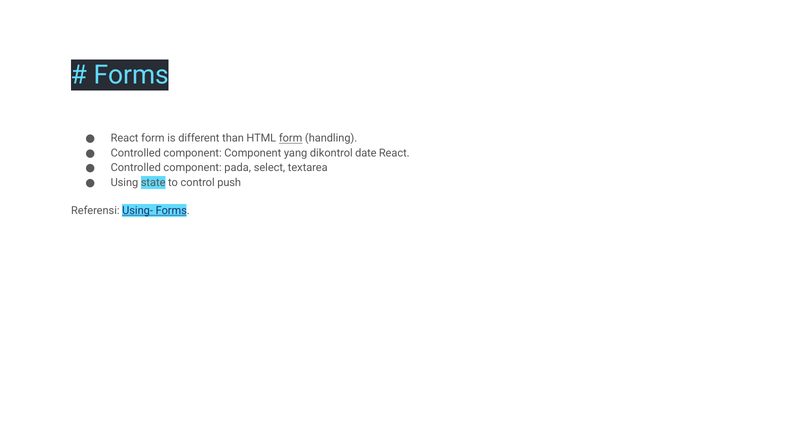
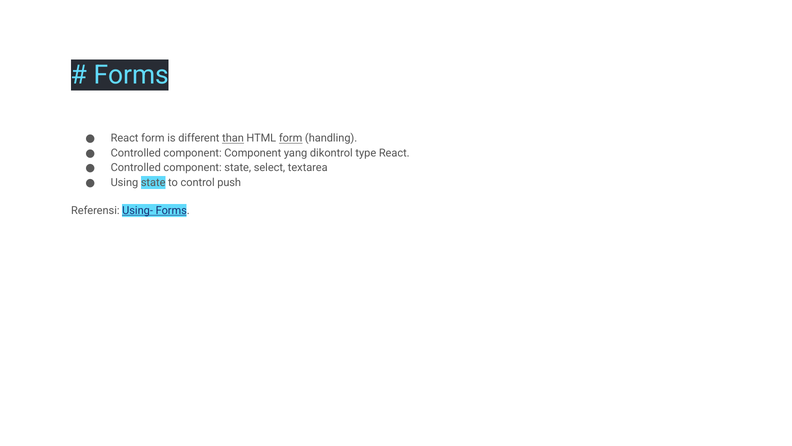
than underline: none -> present (233, 138)
date: date -> type (366, 153)
component pada: pada -> state (238, 168)
